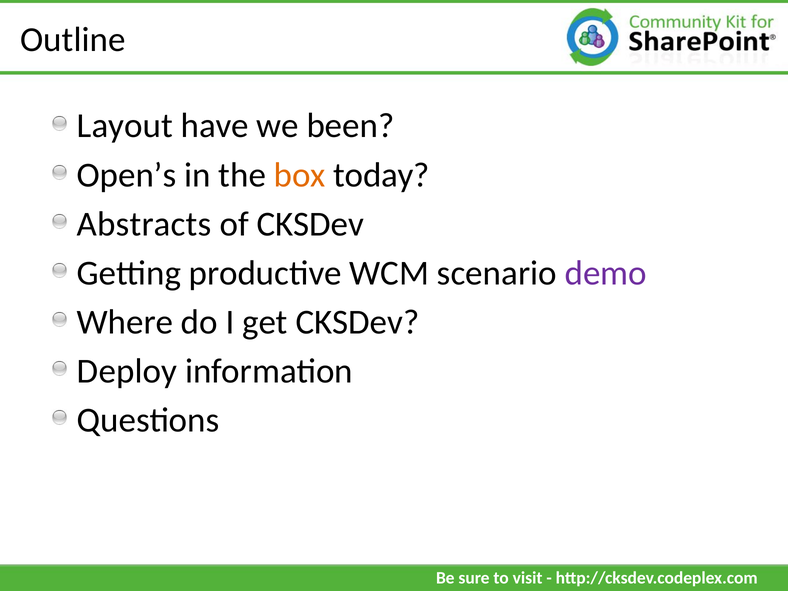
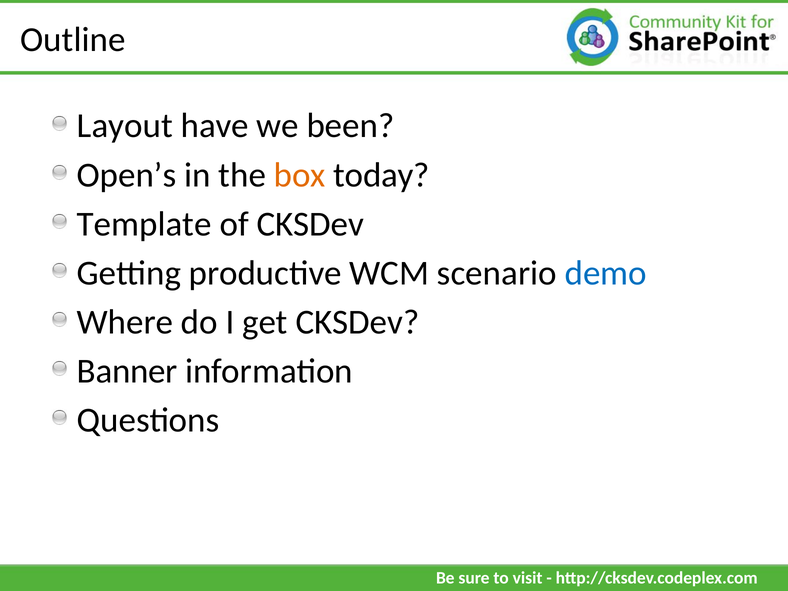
Abstracts: Abstracts -> Template (144, 224)
demo colour: purple -> blue (606, 273)
Deploy: Deploy -> Banner (127, 371)
